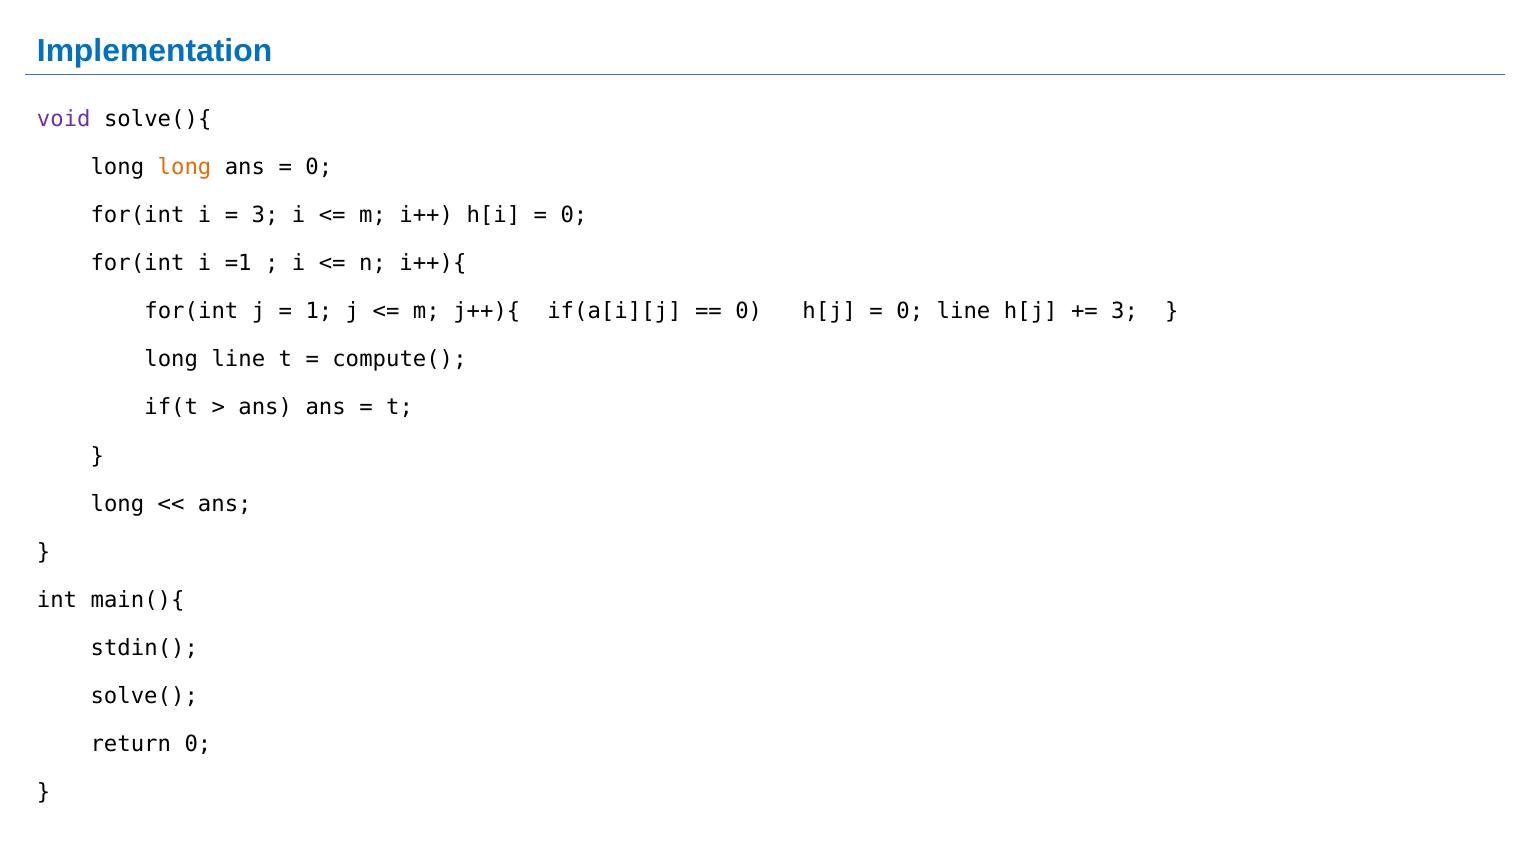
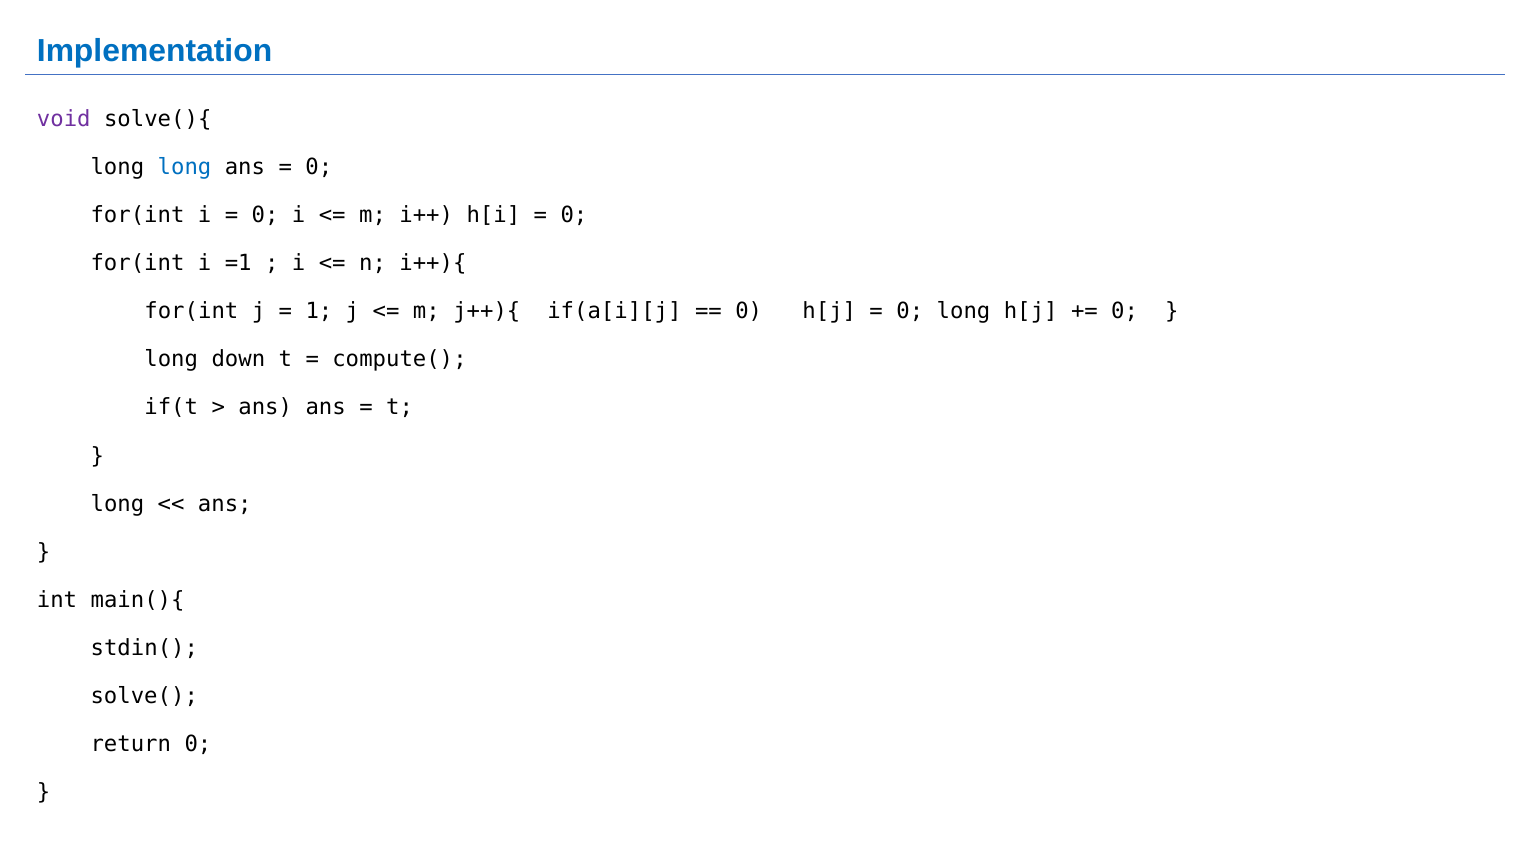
long colour: orange -> blue (185, 168)
3: 3 -> 0 (265, 216)
0 line: line -> long (964, 312)
3: 3 -> 0 (1125, 312)
long line: line -> down (238, 360)
